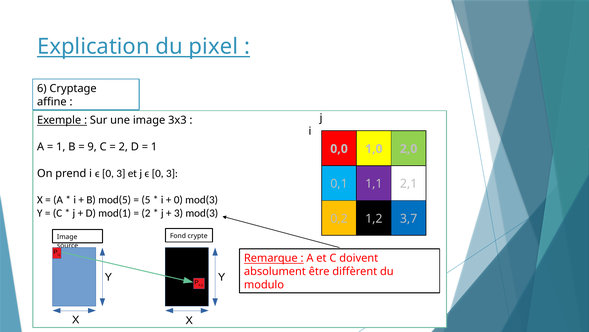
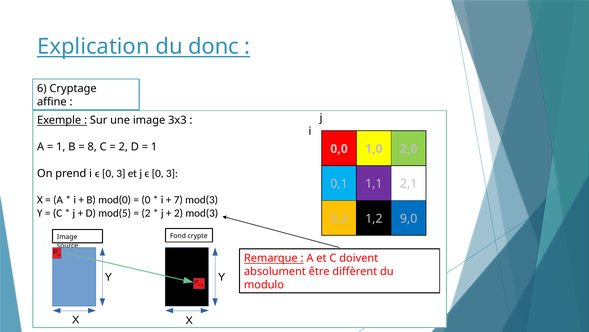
pixel: pixel -> donc (213, 46)
9: 9 -> 8 (92, 147)
mod(5: mod(5 -> mod(0 (115, 200)
5: 5 -> 0 (146, 200)
0: 0 -> 7 (178, 200)
mod(1: mod(1 -> mod(5 (115, 213)
3: 3 -> 2 (178, 213)
3,7: 3,7 -> 9,0 (409, 218)
